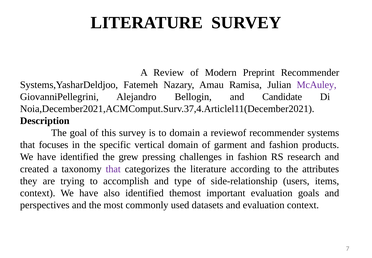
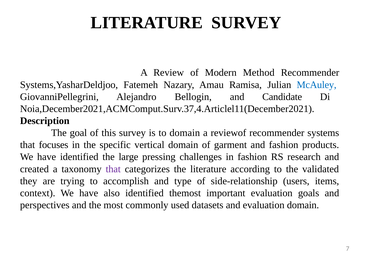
Preprint: Preprint -> Method (259, 73)
McAuley colour: purple -> blue (317, 85)
grew: grew -> large (128, 157)
attributes: attributes -> validated (321, 169)
evaluation context: context -> domain (303, 205)
